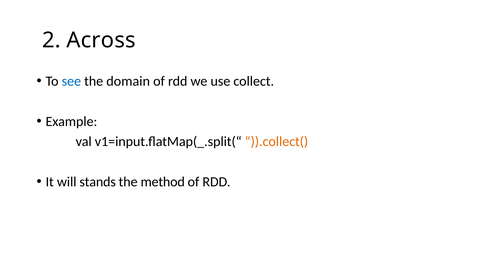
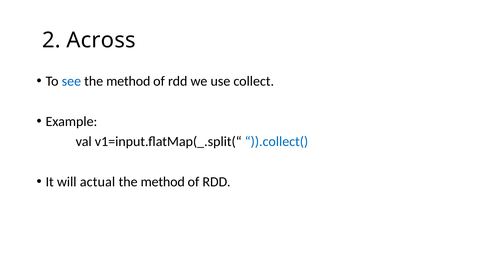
domain: domain -> method (128, 81)
)).collect( colour: orange -> blue (277, 142)
stands: stands -> actual (98, 182)
